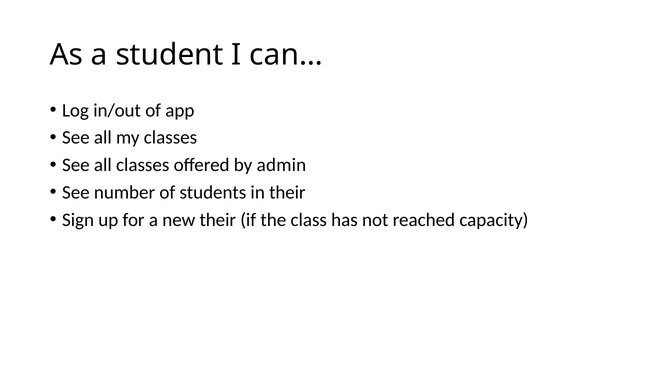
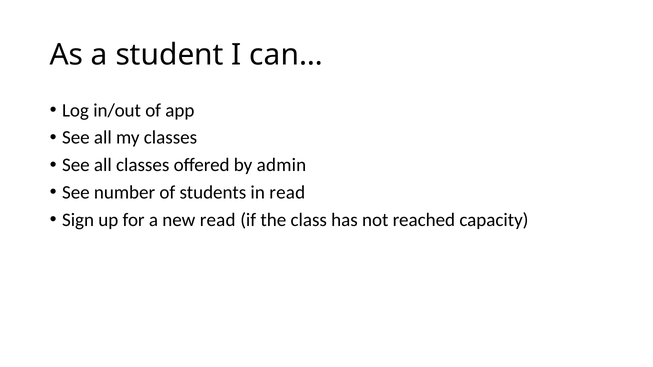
in their: their -> read (287, 193)
new their: their -> read (218, 220)
